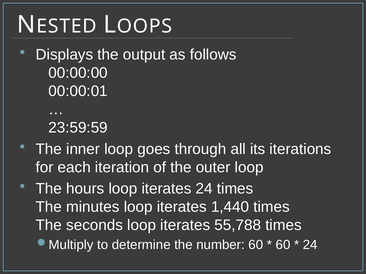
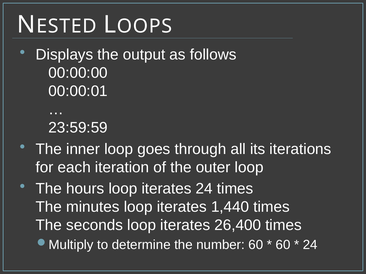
55,788: 55,788 -> 26,400 (238, 226)
